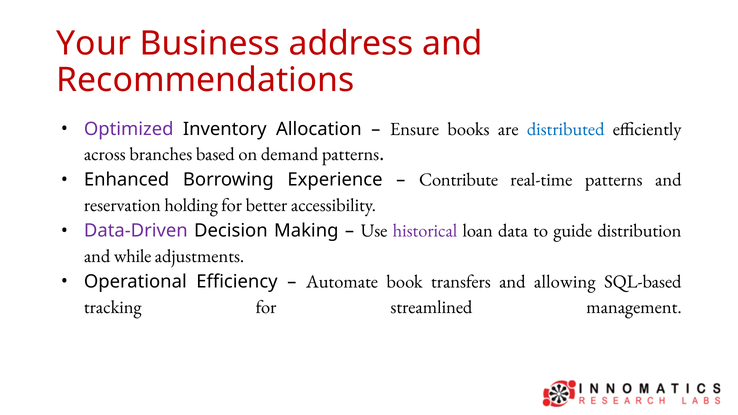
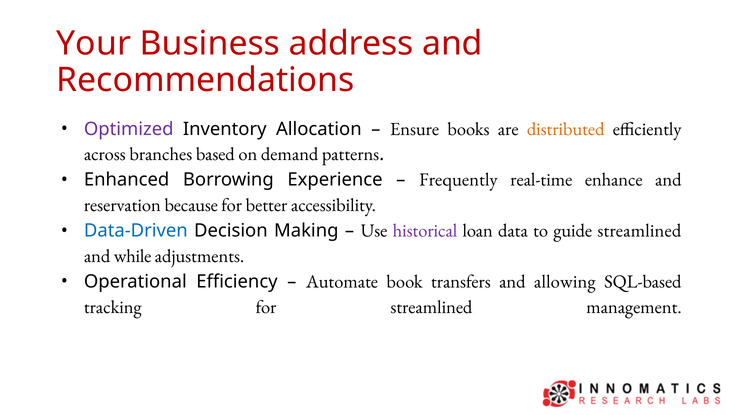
distributed colour: blue -> orange (566, 129)
Contribute: Contribute -> Frequently (458, 180)
real-time patterns: patterns -> enhance (614, 180)
holding: holding -> because (191, 205)
Data-Driven colour: purple -> blue (136, 231)
guide distribution: distribution -> streamlined (639, 231)
